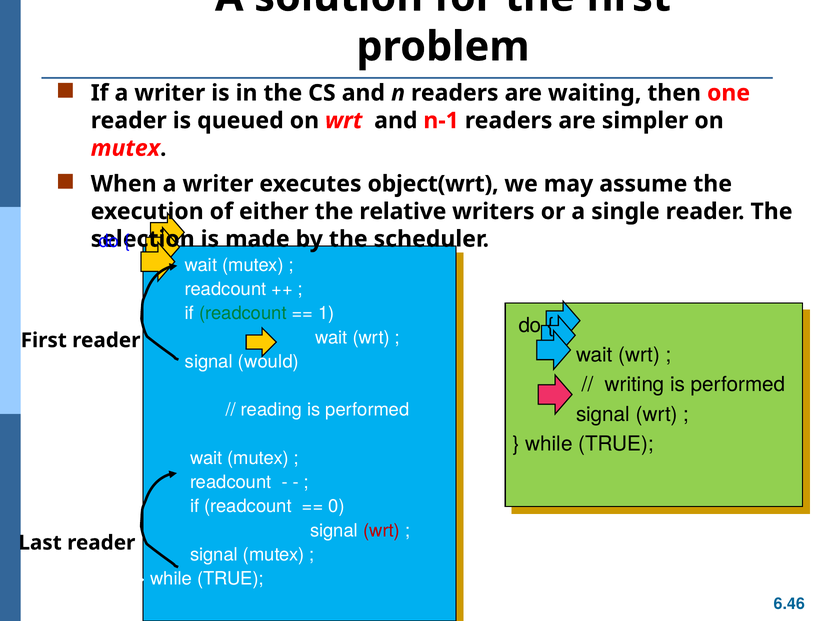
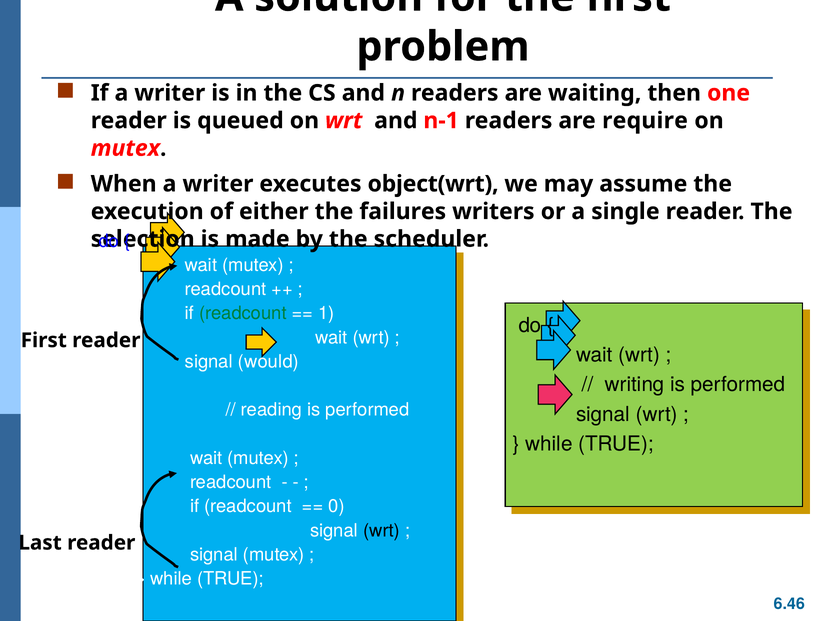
simpler: simpler -> require (645, 121)
relative: relative -> failures (403, 211)
wrt colour: red -> black (382, 530)
